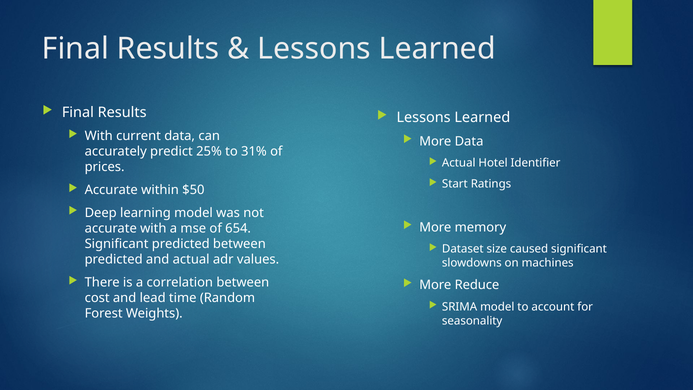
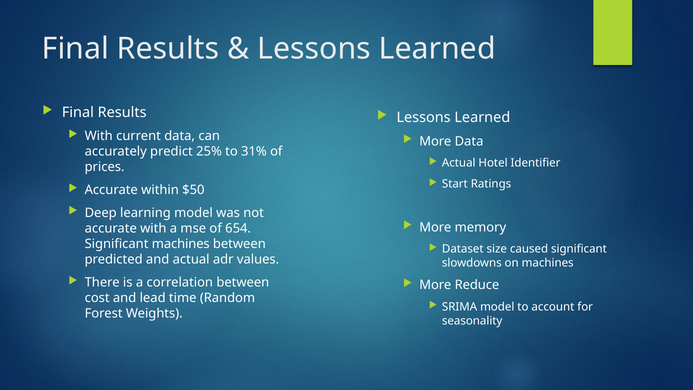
Significant predicted: predicted -> machines (181, 244)
